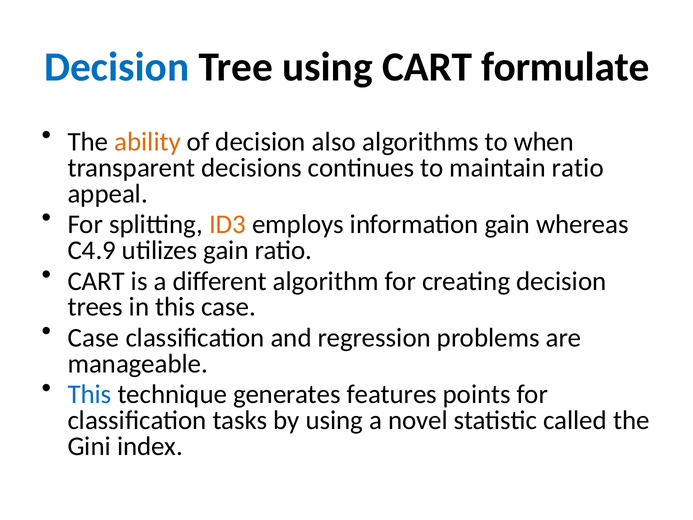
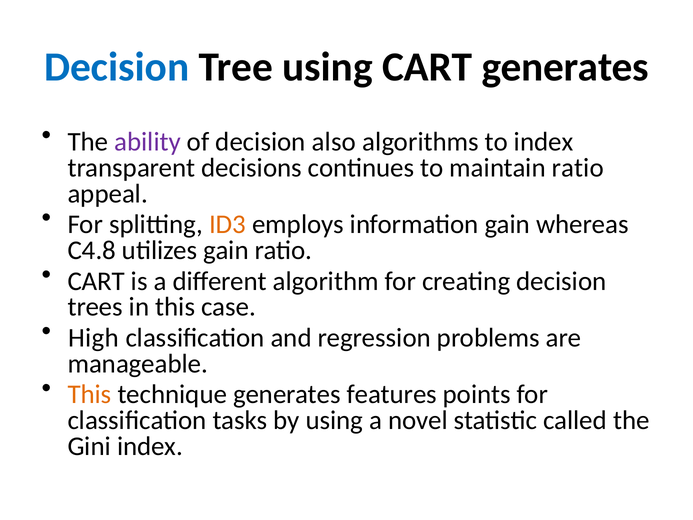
CART formulate: formulate -> generates (565, 67)
ability colour: orange -> purple (148, 142)
to when: when -> index (544, 142)
C4.9: C4.9 -> C4.8 (92, 250)
Case: Case -> High (93, 338)
This colour: blue -> orange (90, 394)
